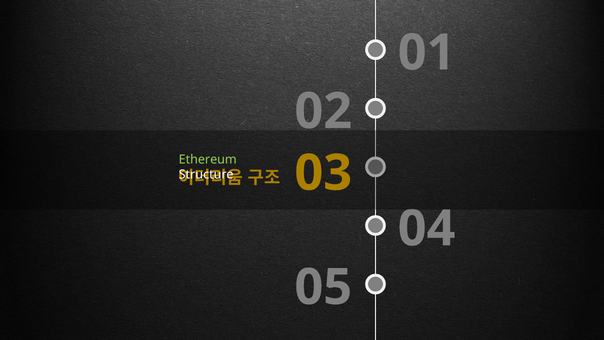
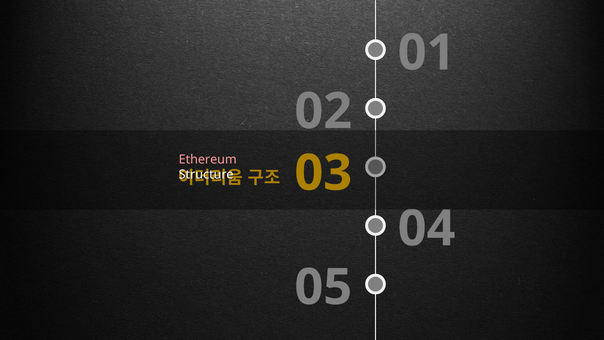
Ethereum colour: light green -> pink (208, 159)
